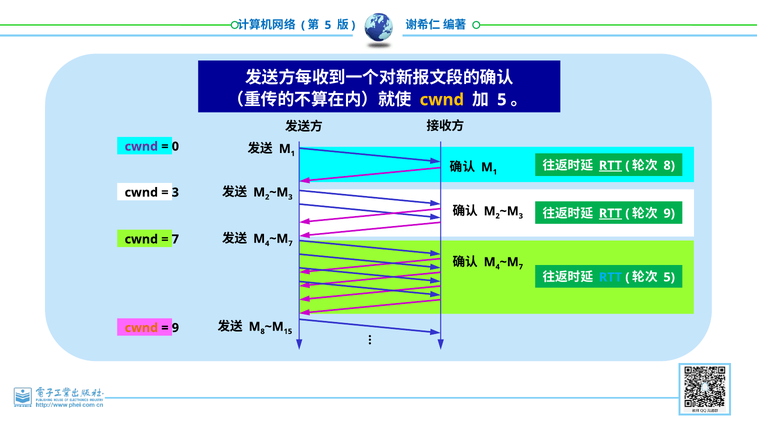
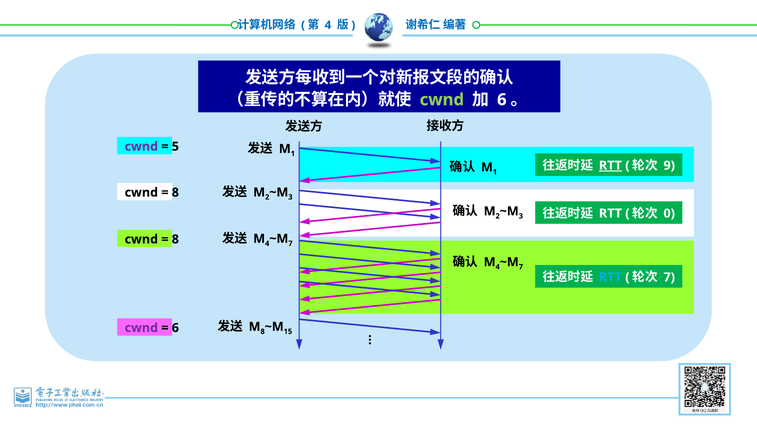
5: 5 -> 4 (328, 25)
cwnd colour: yellow -> light green (442, 100)
5: 5 -> 6 (502, 100)
0: 0 -> 5 (175, 146)
8: 8 -> 9 (669, 165)
3: 3 -> 8 (175, 192)
RTT underline: present -> none (610, 213)
9: 9 -> 0 (669, 213)
7: 7 -> 8 (175, 239)
5: 5 -> 7 (669, 277)
cwnd colour: orange -> purple (141, 328)
9: 9 -> 6 (175, 328)
